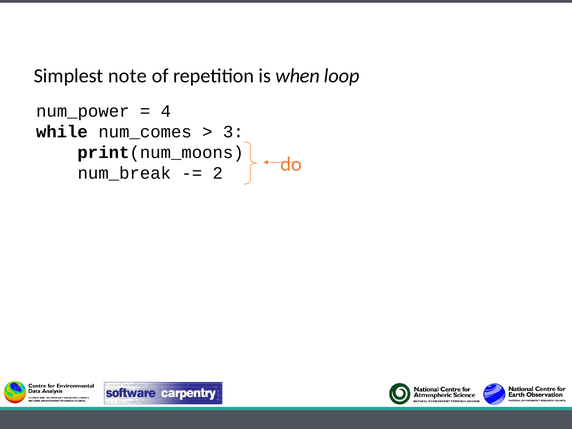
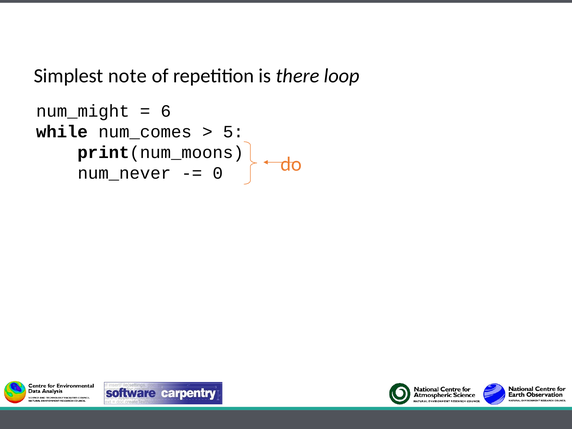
when: when -> there (298, 76)
num_power: num_power -> num_might (83, 111)
4: 4 -> 6 (166, 111)
3: 3 -> 5 (233, 132)
num_break: num_break -> num_never (124, 173)
2: 2 -> 0 (218, 173)
